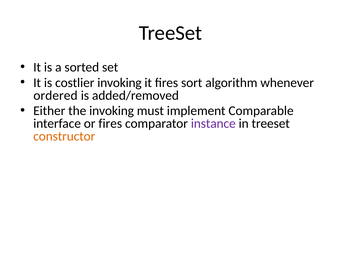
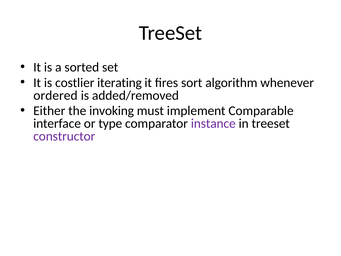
costlier invoking: invoking -> iterating (119, 83)
or fires: fires -> type (110, 123)
constructor colour: orange -> purple (64, 136)
